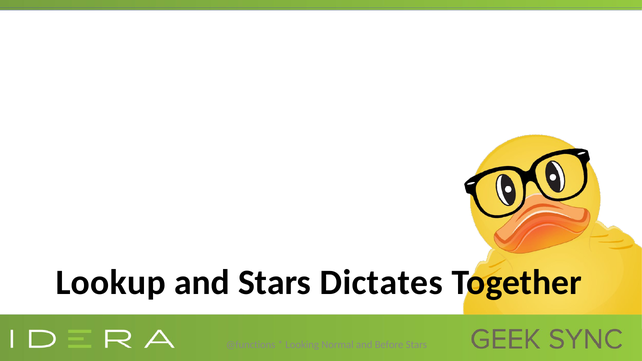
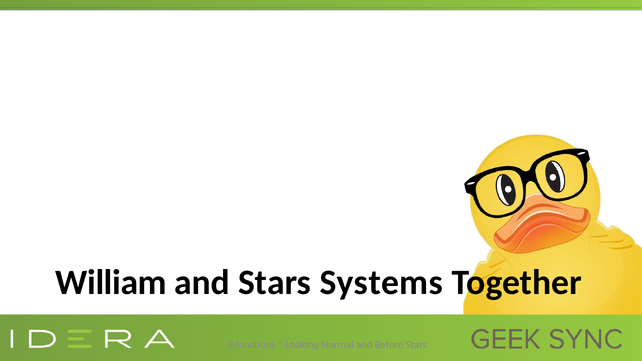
Lookup: Lookup -> William (111, 282)
Dictates: Dictates -> Systems (381, 282)
